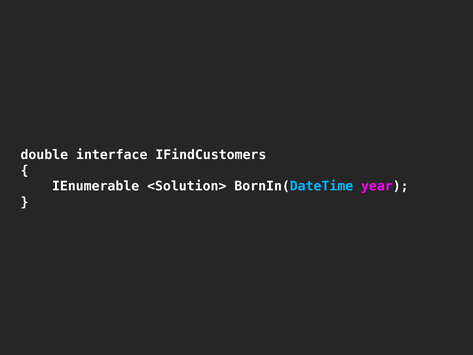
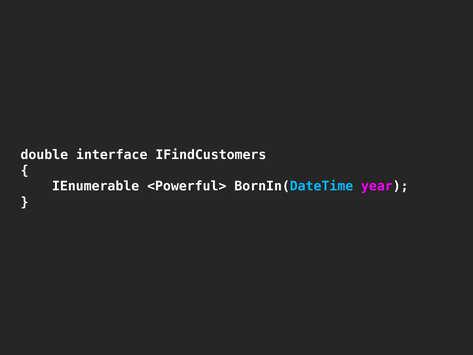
<Solution>: <Solution> -> <Powerful> (187, 186)
